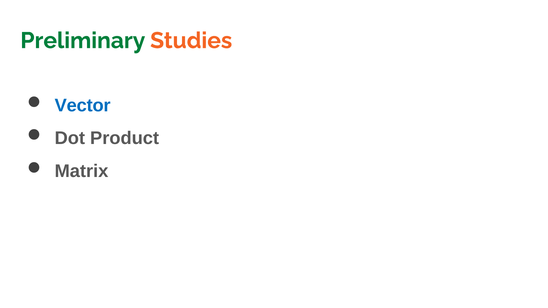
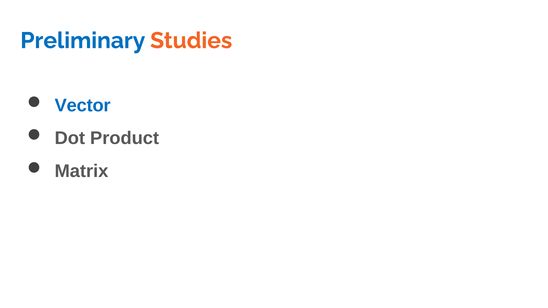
Preliminary colour: green -> blue (83, 41)
